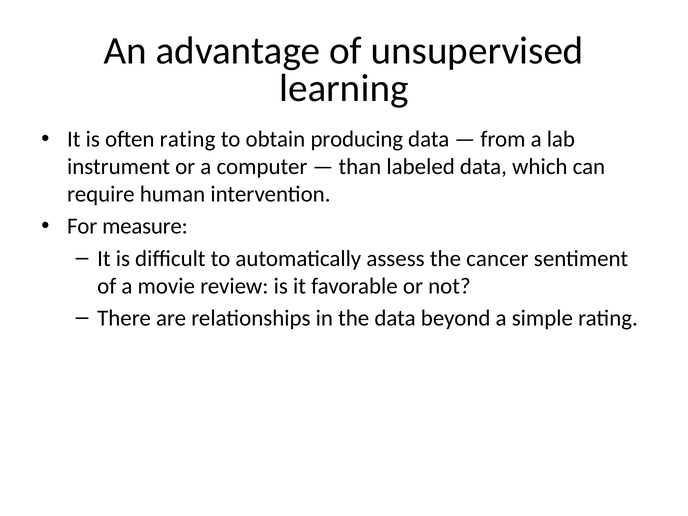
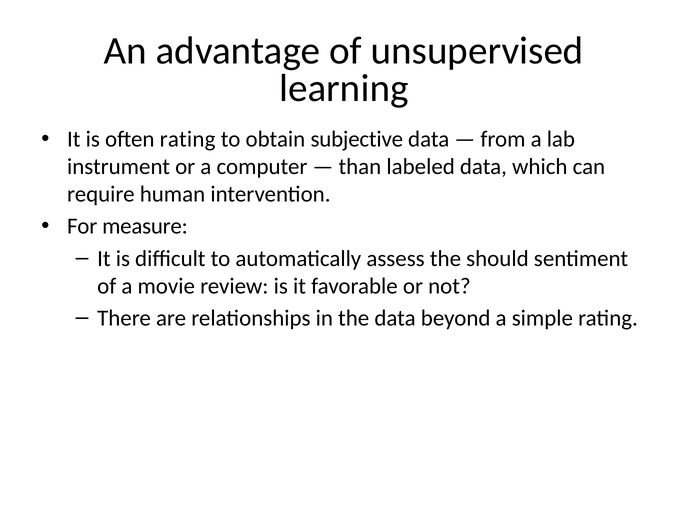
producing: producing -> subjective (357, 139)
cancer: cancer -> should (497, 258)
